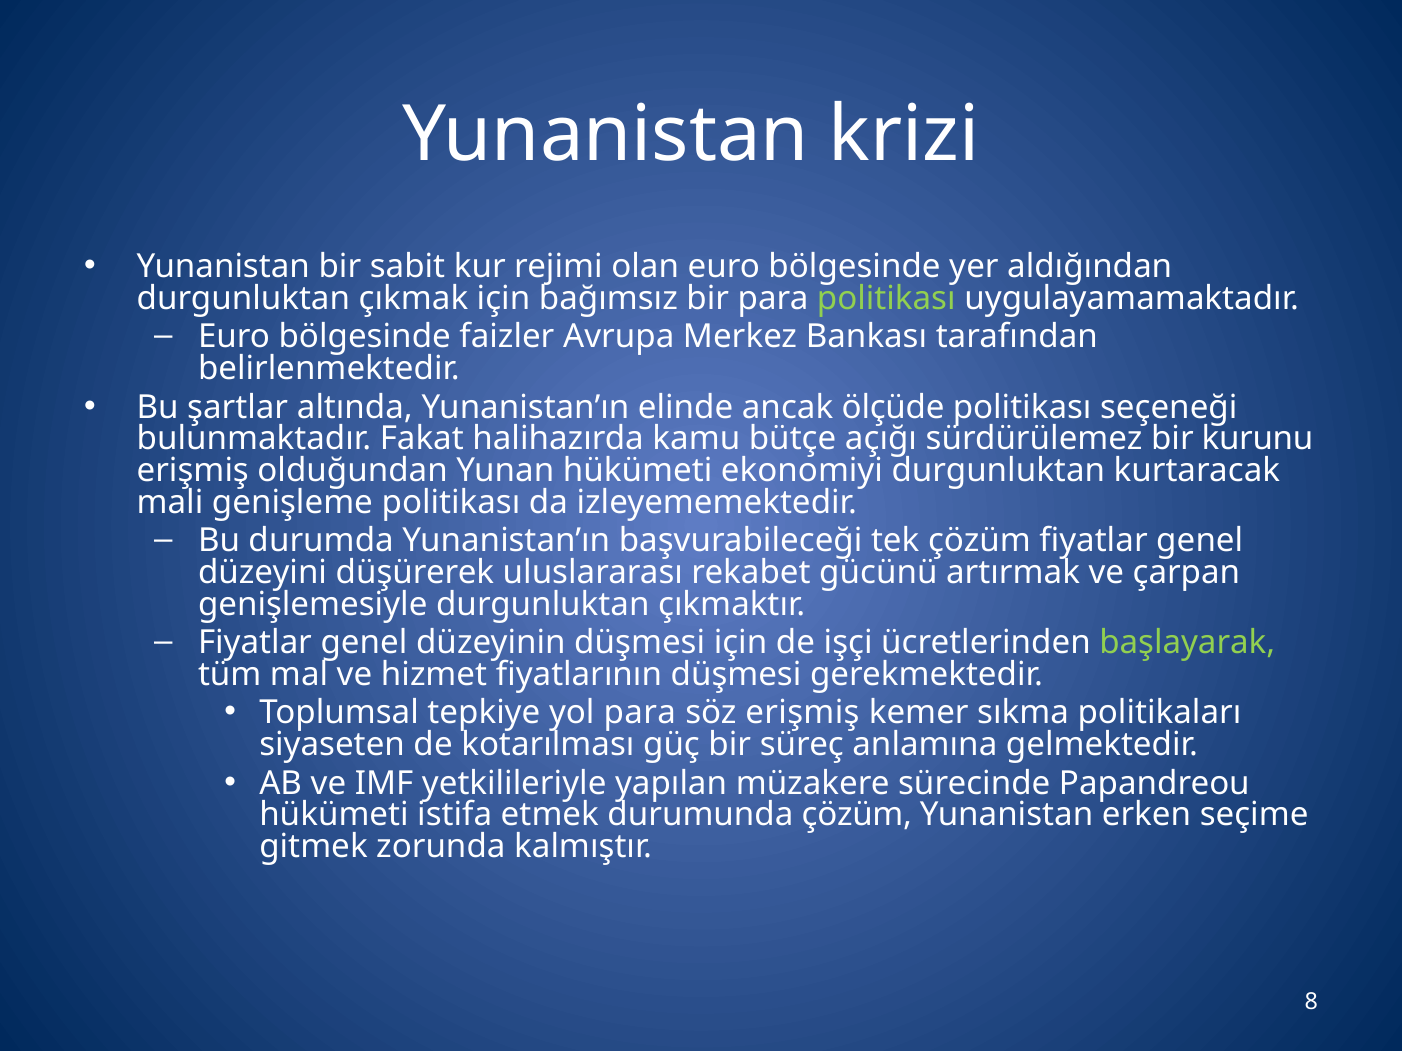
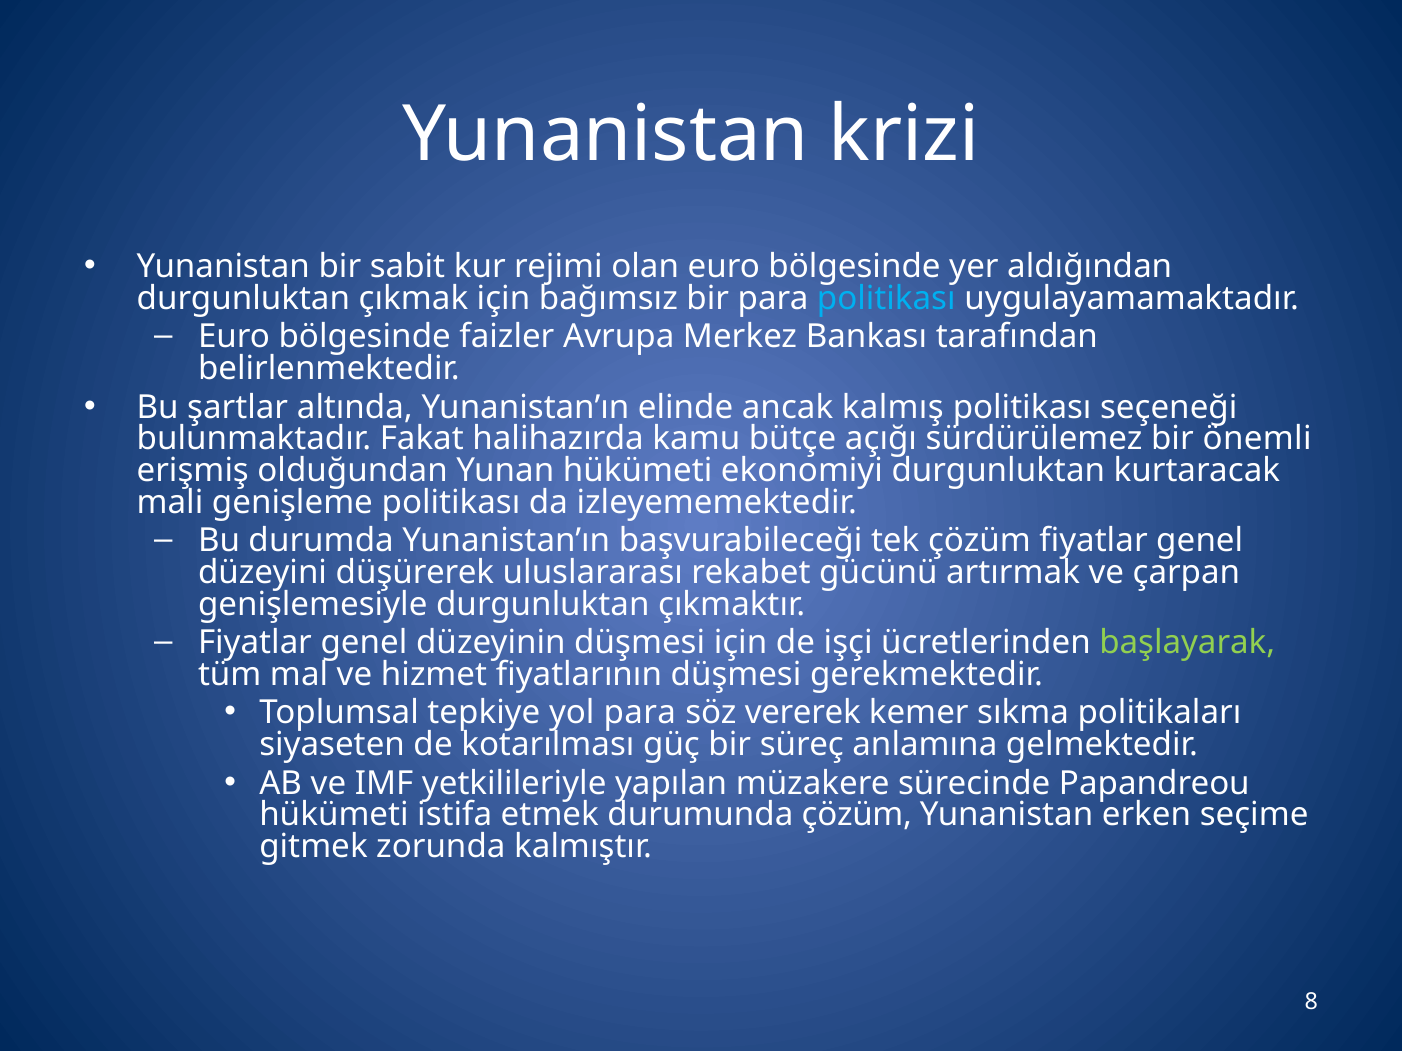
politikası colour: light green -> light blue (886, 299)
ölçüde: ölçüde -> kalmış (893, 407)
kurunu: kurunu -> önemli (1257, 439)
söz erişmiş: erişmiş -> vererek (803, 713)
